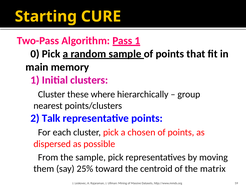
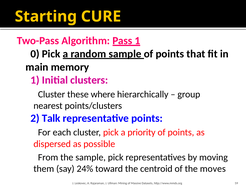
chosen: chosen -> priority (142, 132)
25%: 25% -> 24% (85, 168)
matrix: matrix -> moves (213, 168)
